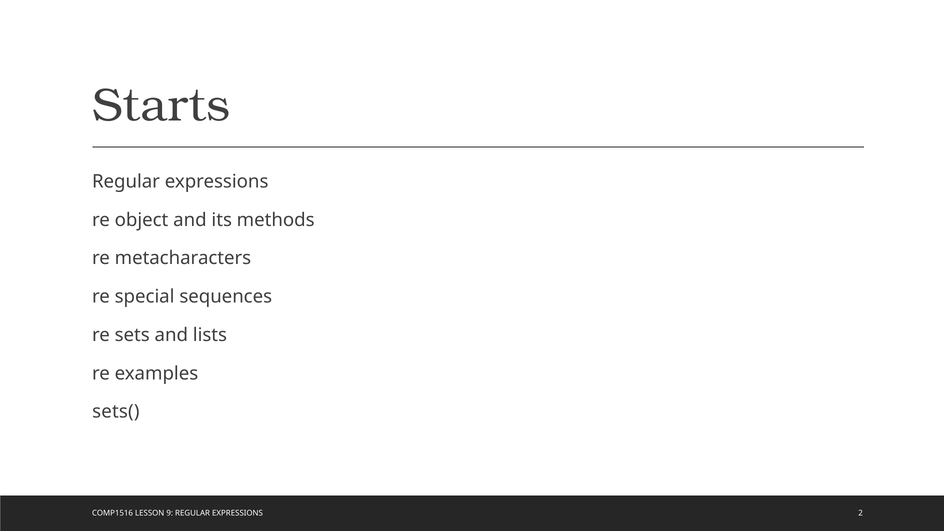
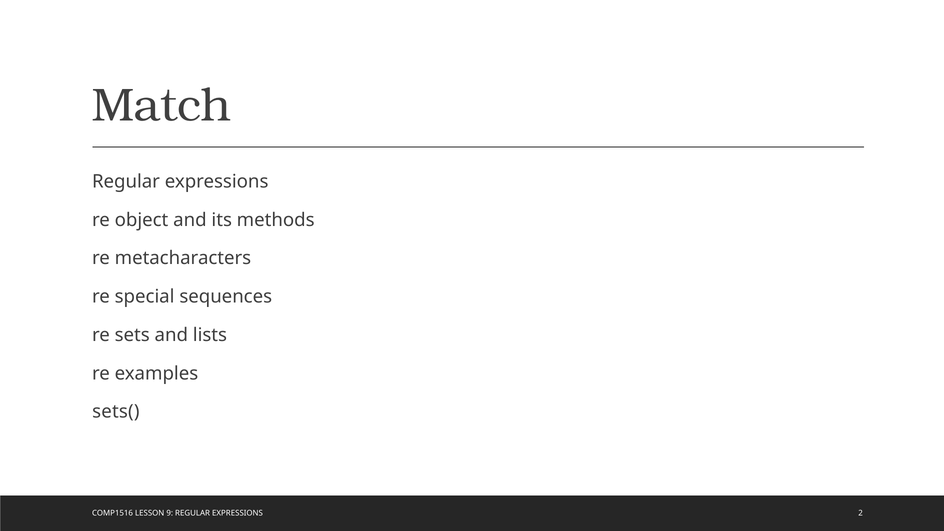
Starts: Starts -> Match (162, 106)
